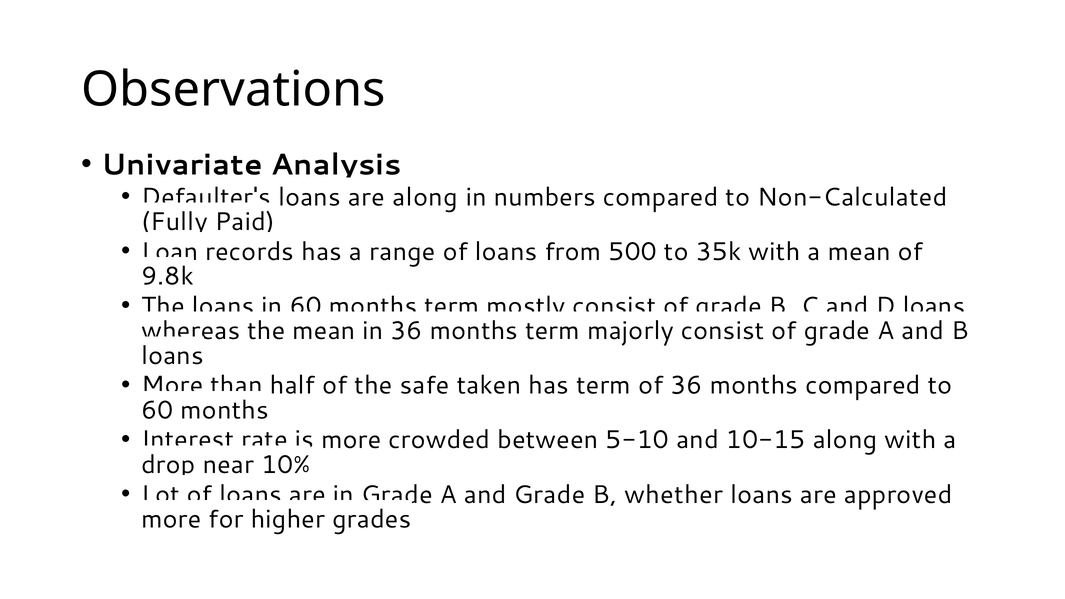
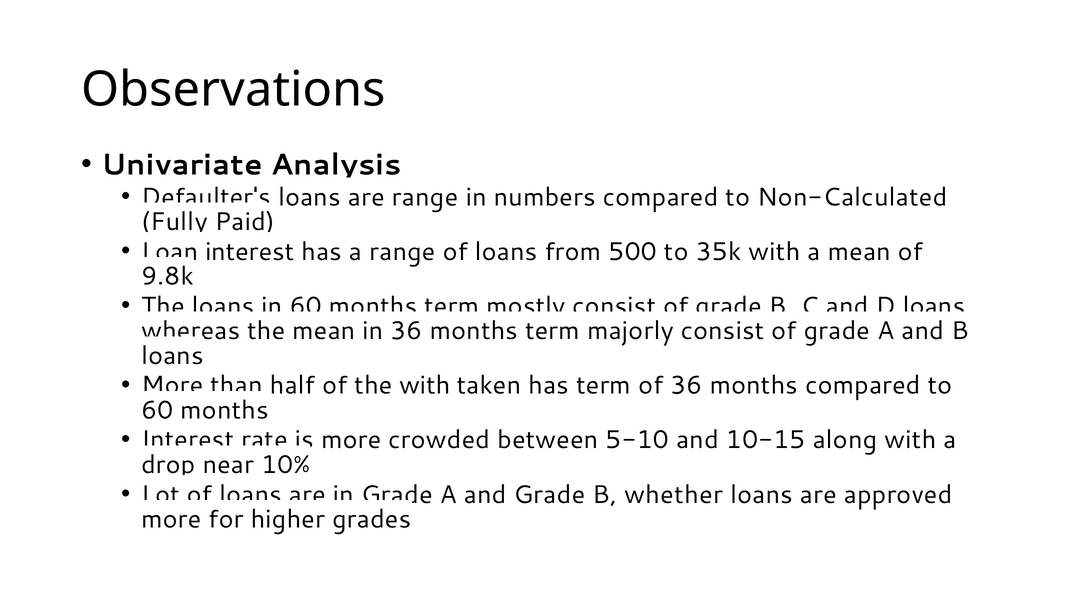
are along: along -> range (425, 197)
records: records -> interest (250, 252)
the safe: safe -> with (425, 386)
